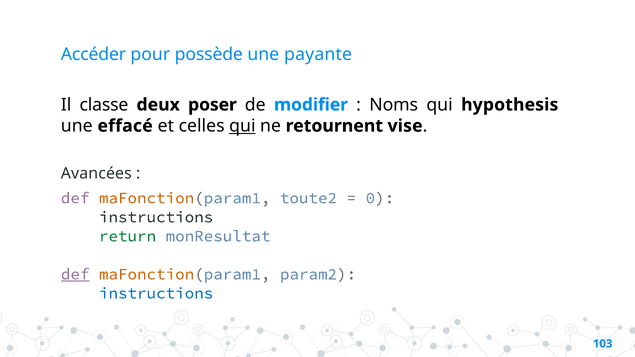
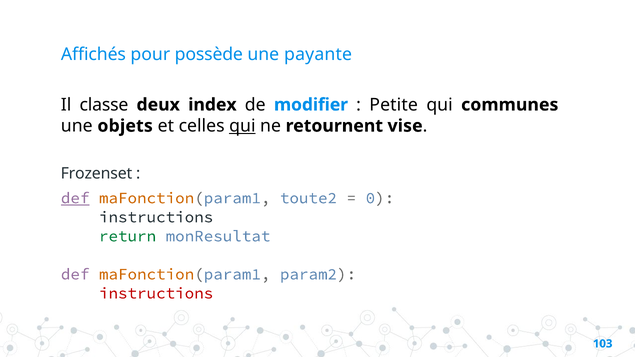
Accéder: Accéder -> Affichés (93, 54)
poser: poser -> index (212, 105)
Noms: Noms -> Petite (394, 105)
hypothesis: hypothesis -> communes (510, 105)
effacé: effacé -> objets (125, 126)
Avancées: Avancées -> Frozenset (96, 174)
def underline: none -> present (75, 198)
def underline: present -> none (75, 274)
instructions colour: blue -> red (156, 293)
